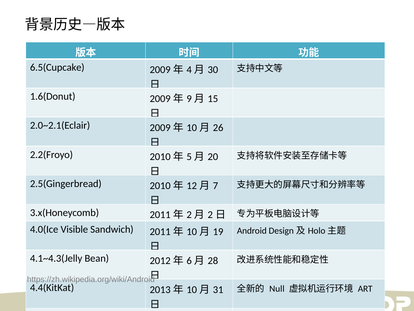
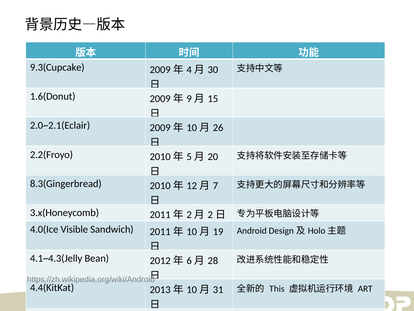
6.5(Cupcake: 6.5(Cupcake -> 9.3(Cupcake (57, 67)
2.5(Gingerbread: 2.5(Gingerbread -> 8.3(Gingerbread (66, 183)
Null: Null -> This (277, 288)
